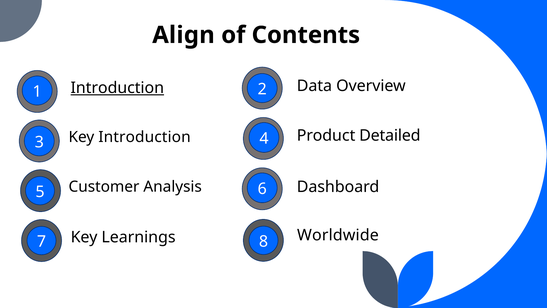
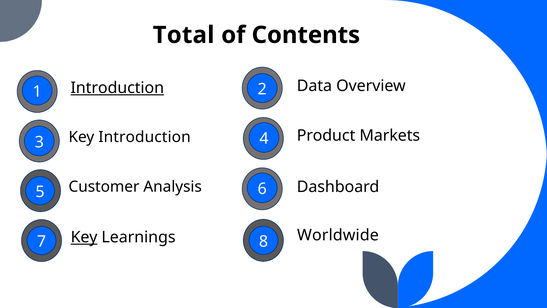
Align: Align -> Total (184, 35)
Detailed: Detailed -> Markets (390, 136)
Key underline: none -> present (84, 237)
